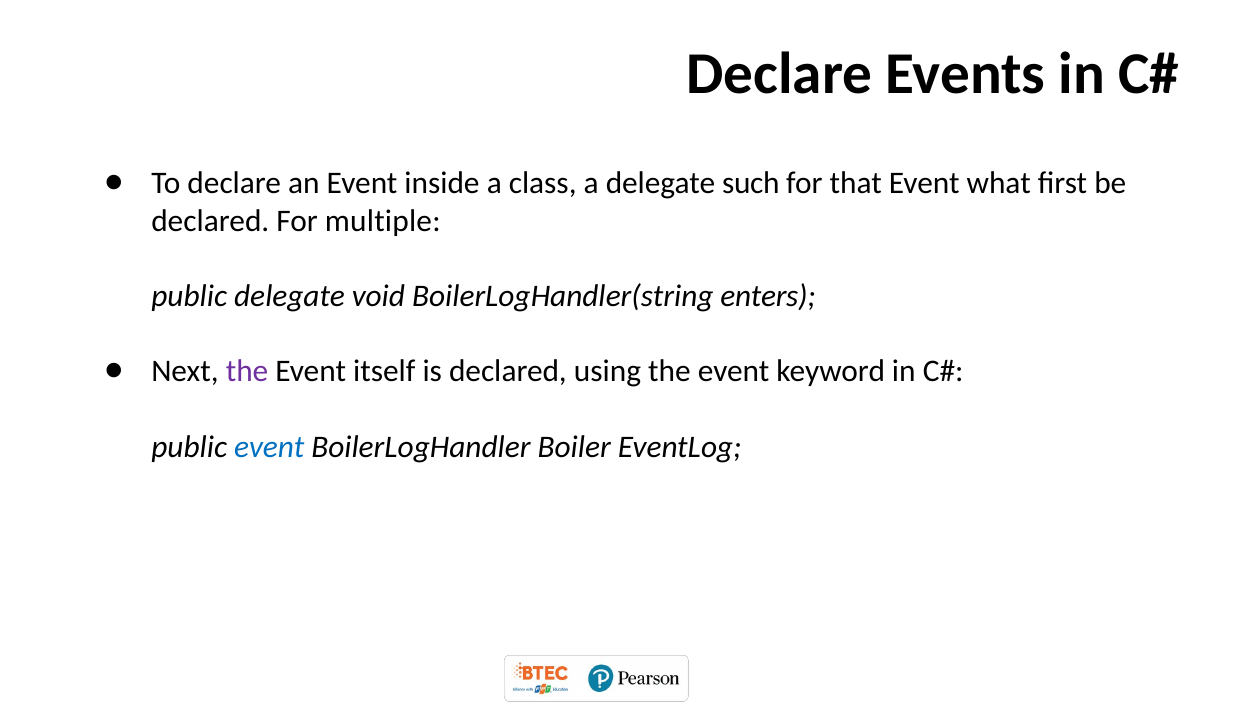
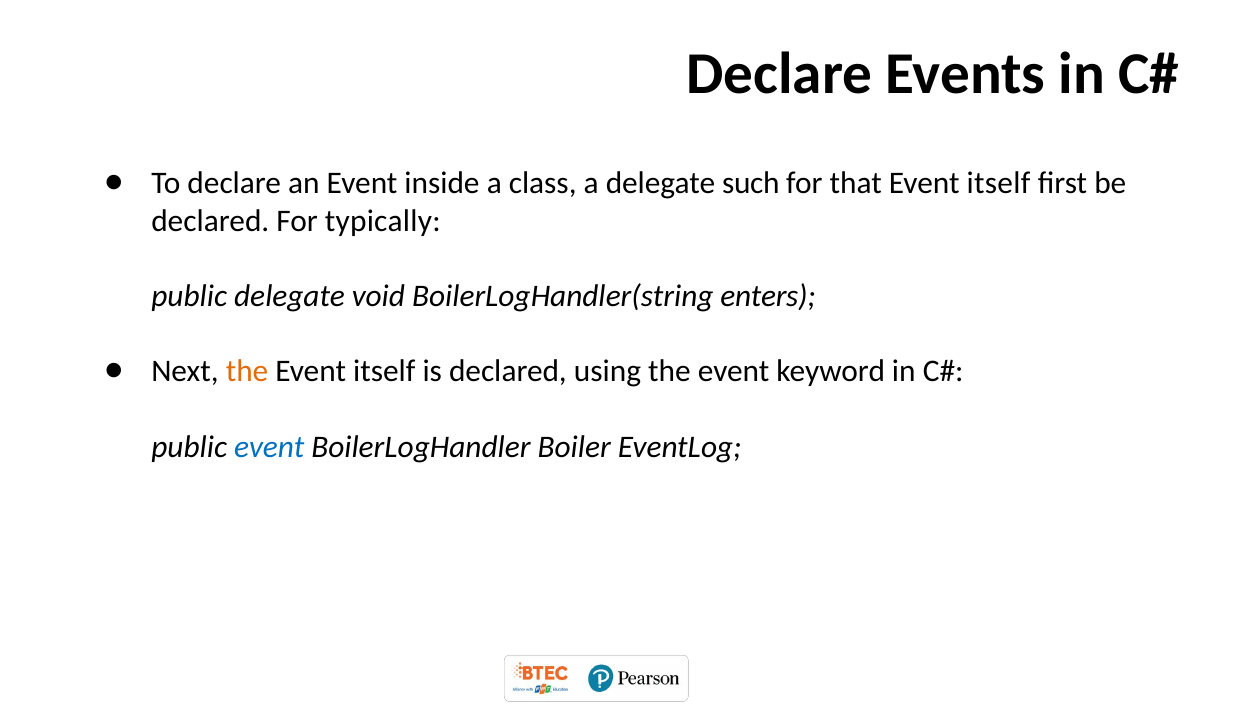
that Event what: what -> itself (999, 183)
multiple: multiple -> typically (383, 221)
the colour: purple -> orange (247, 371)
